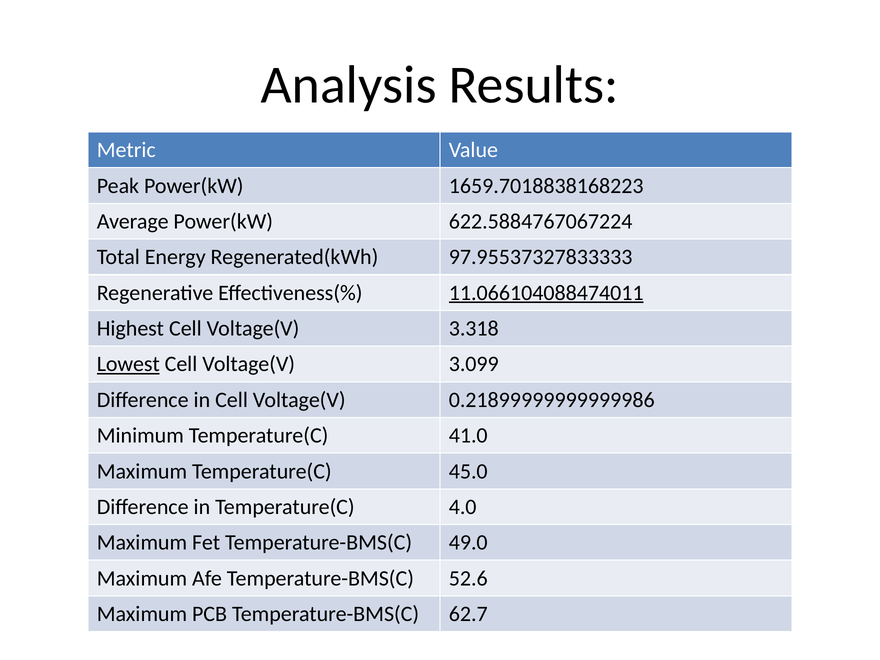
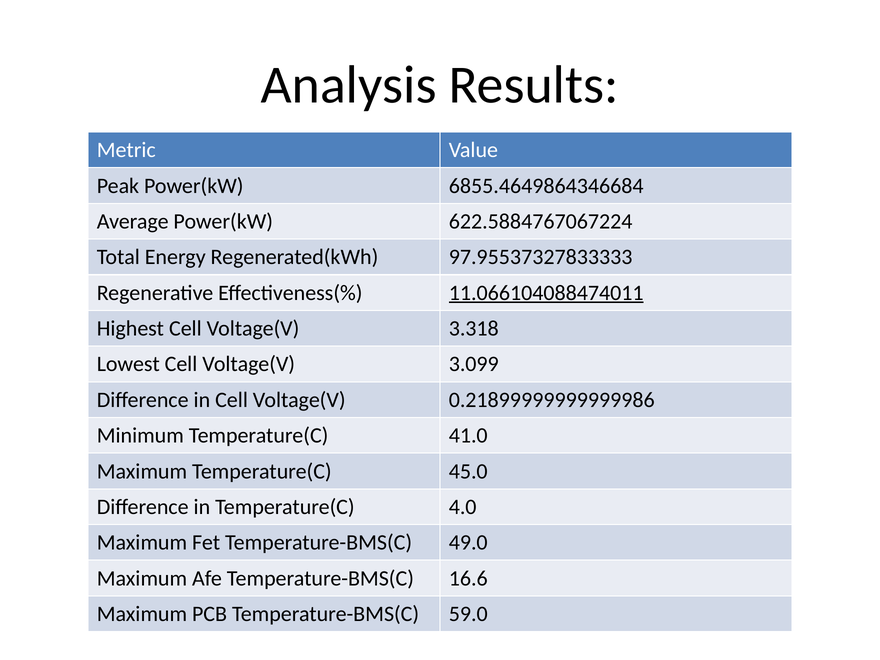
1659.7018838168223: 1659.7018838168223 -> 6855.4649864346684 (546, 186)
Lowest underline: present -> none (128, 364)
52.6: 52.6 -> 16.6 (468, 578)
62.7: 62.7 -> 59.0 (468, 614)
